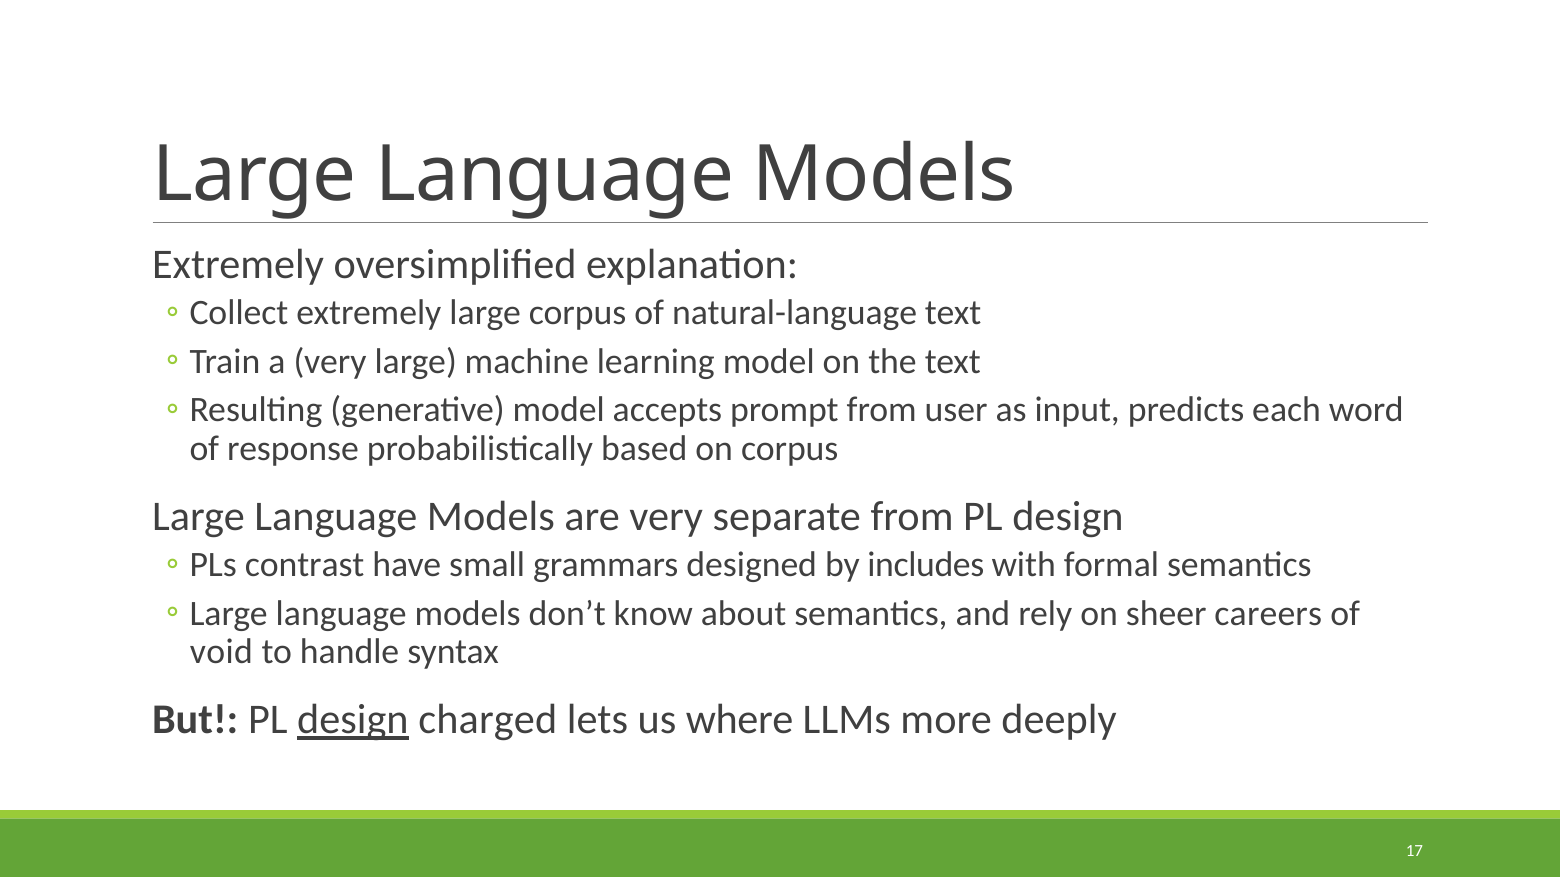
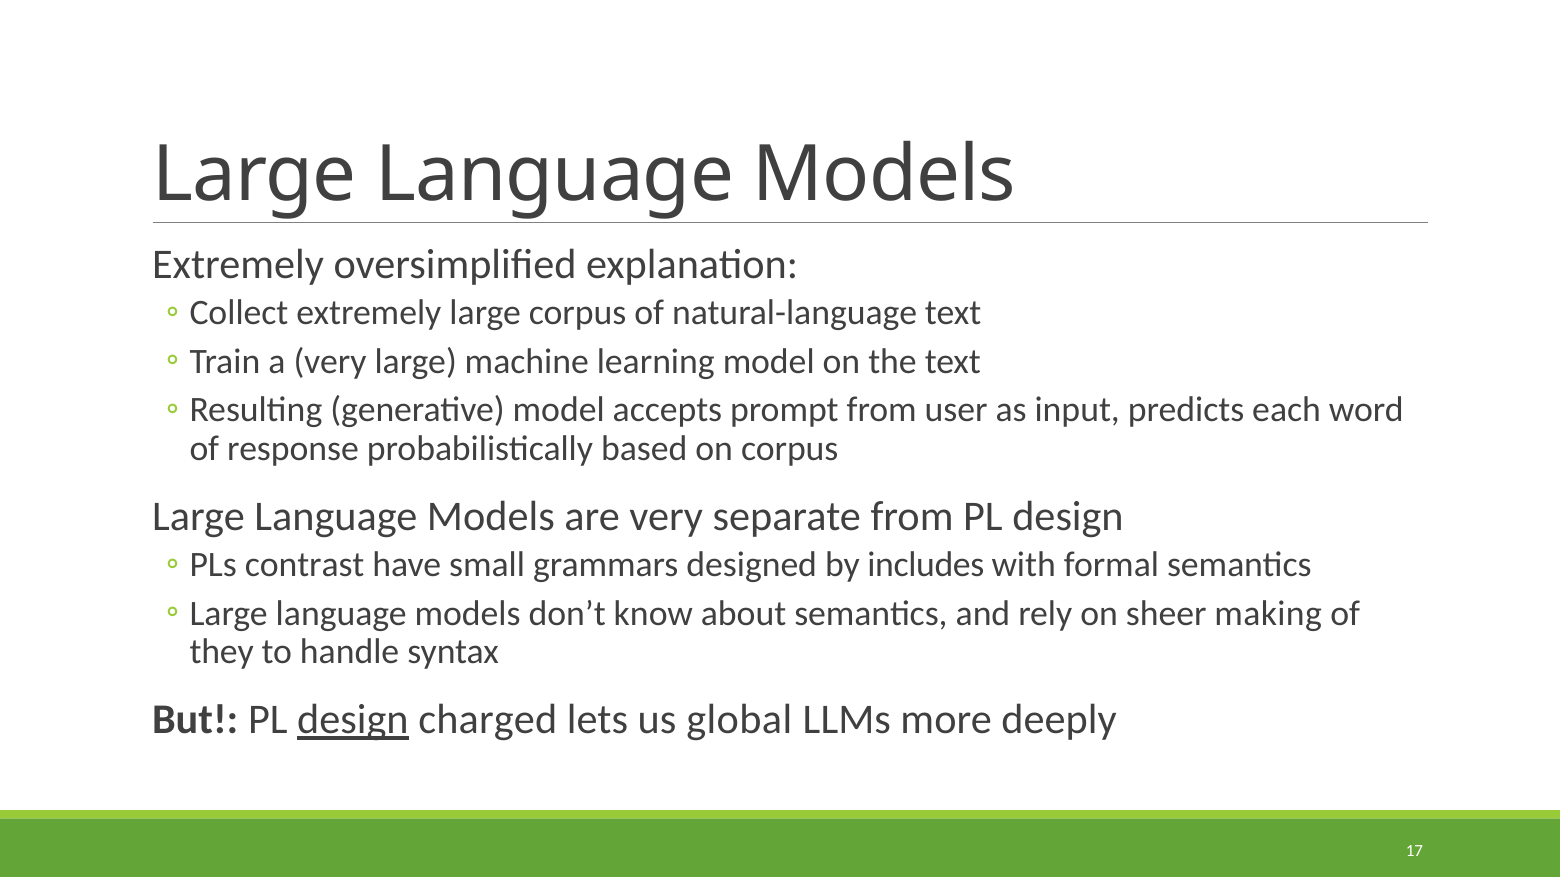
careers: careers -> making (1268, 614)
void: void -> they (222, 652)
where: where -> global (739, 720)
